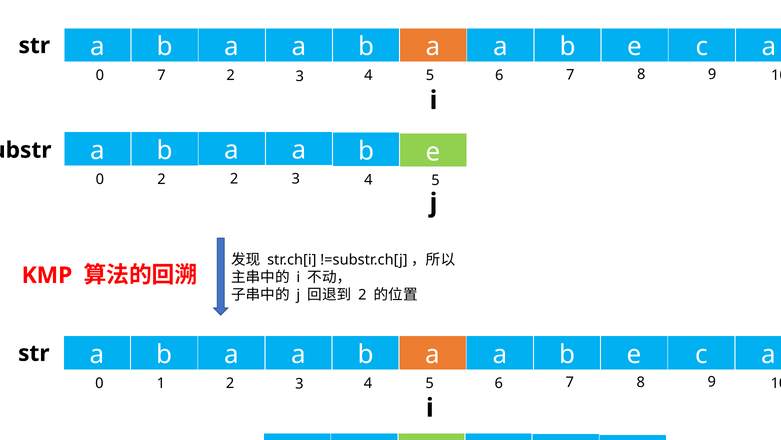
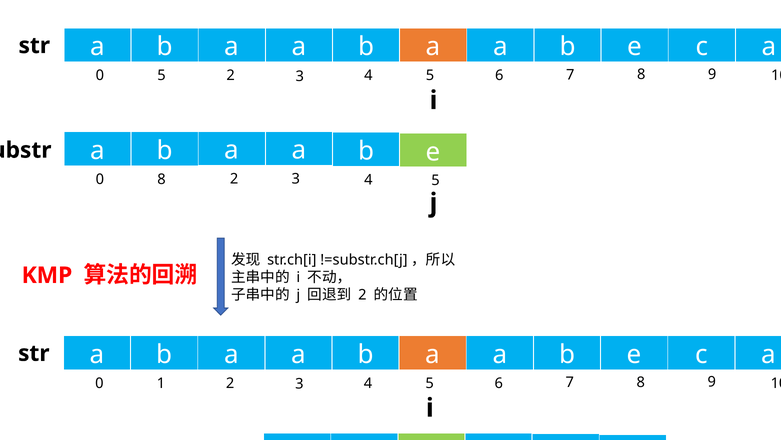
0 7: 7 -> 5 (161, 75)
0 2: 2 -> 8 (161, 179)
